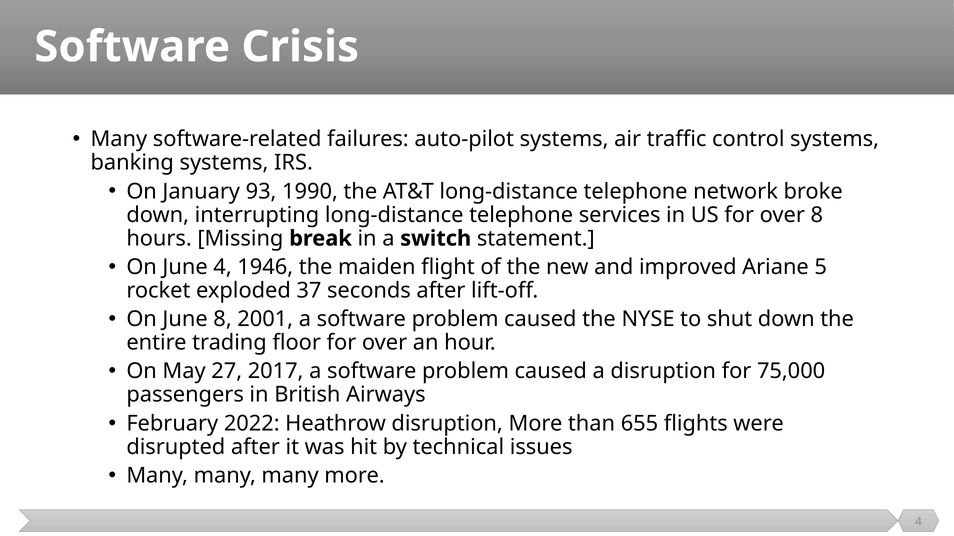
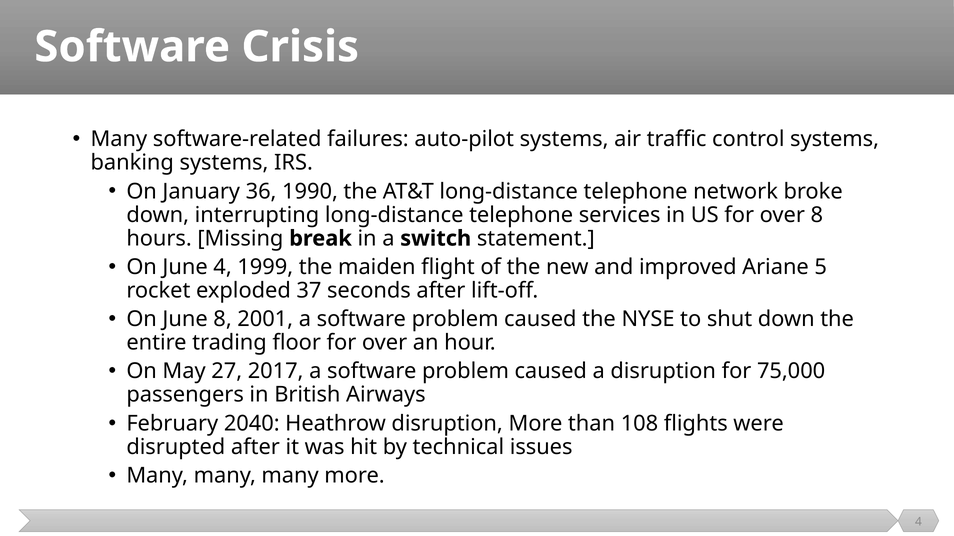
93: 93 -> 36 (261, 192)
1946: 1946 -> 1999 (265, 267)
2022: 2022 -> 2040 (252, 424)
655: 655 -> 108 (639, 424)
